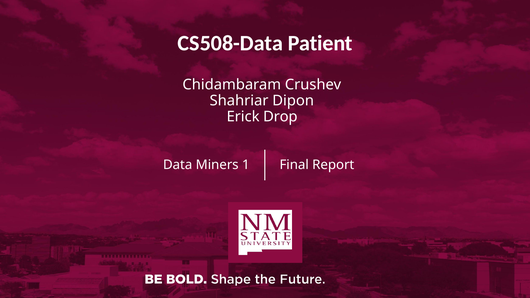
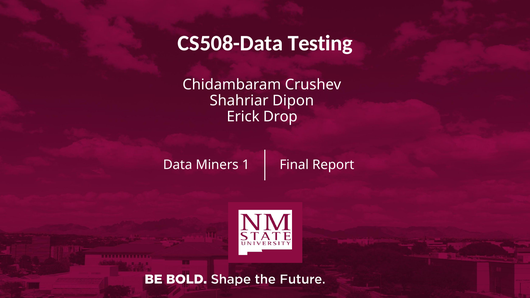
Patient: Patient -> Testing (320, 43)
